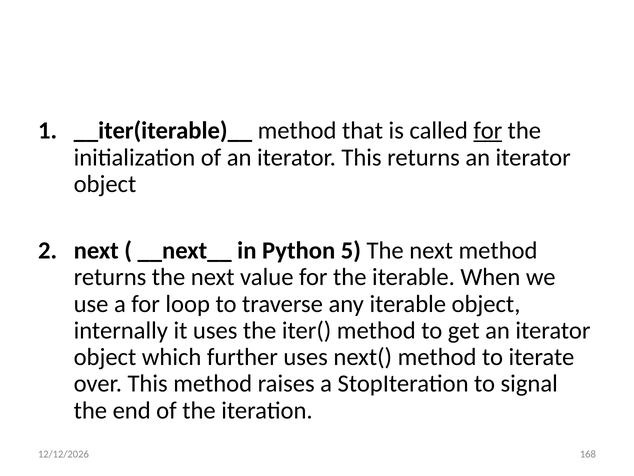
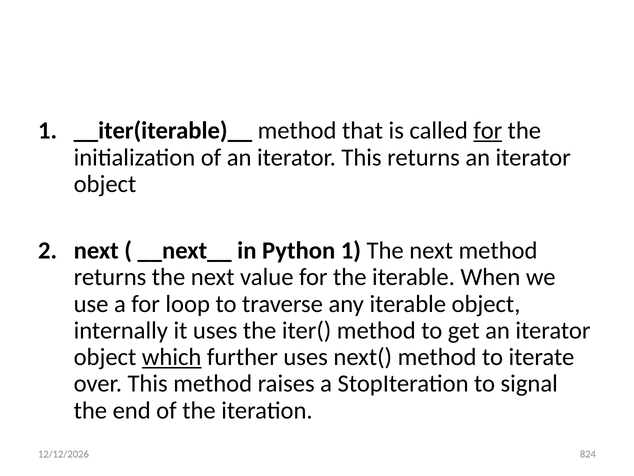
Python 5: 5 -> 1 (351, 250)
which underline: none -> present (172, 357)
168: 168 -> 824 (588, 454)
